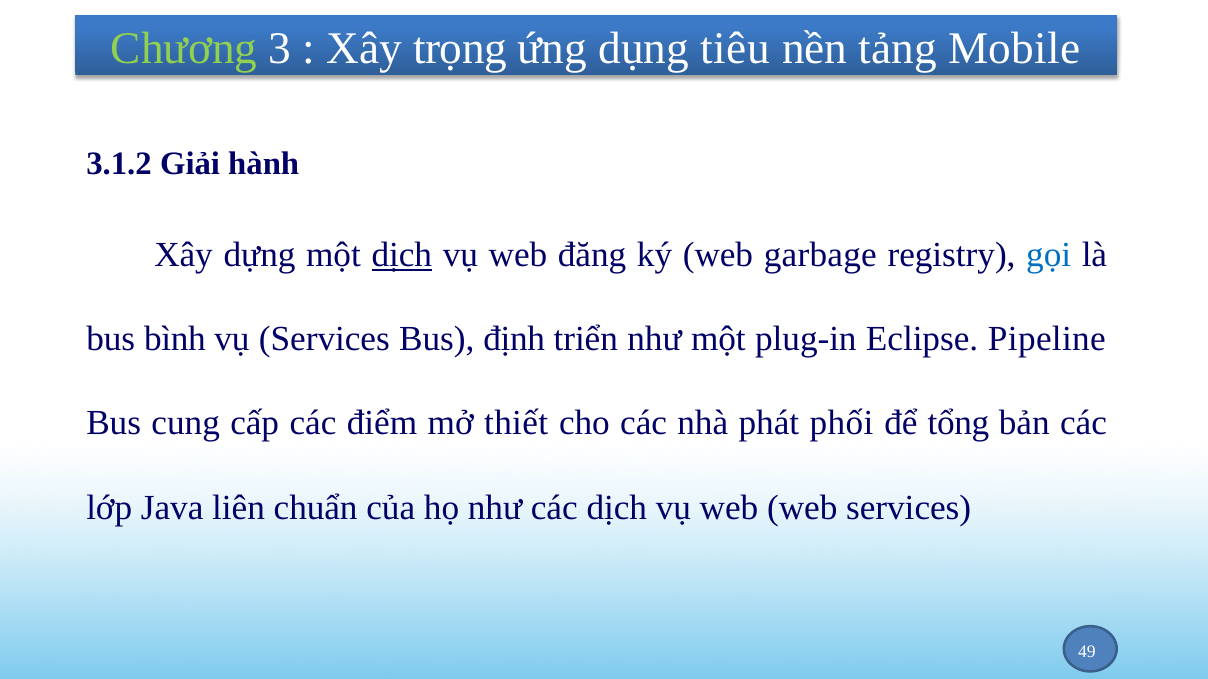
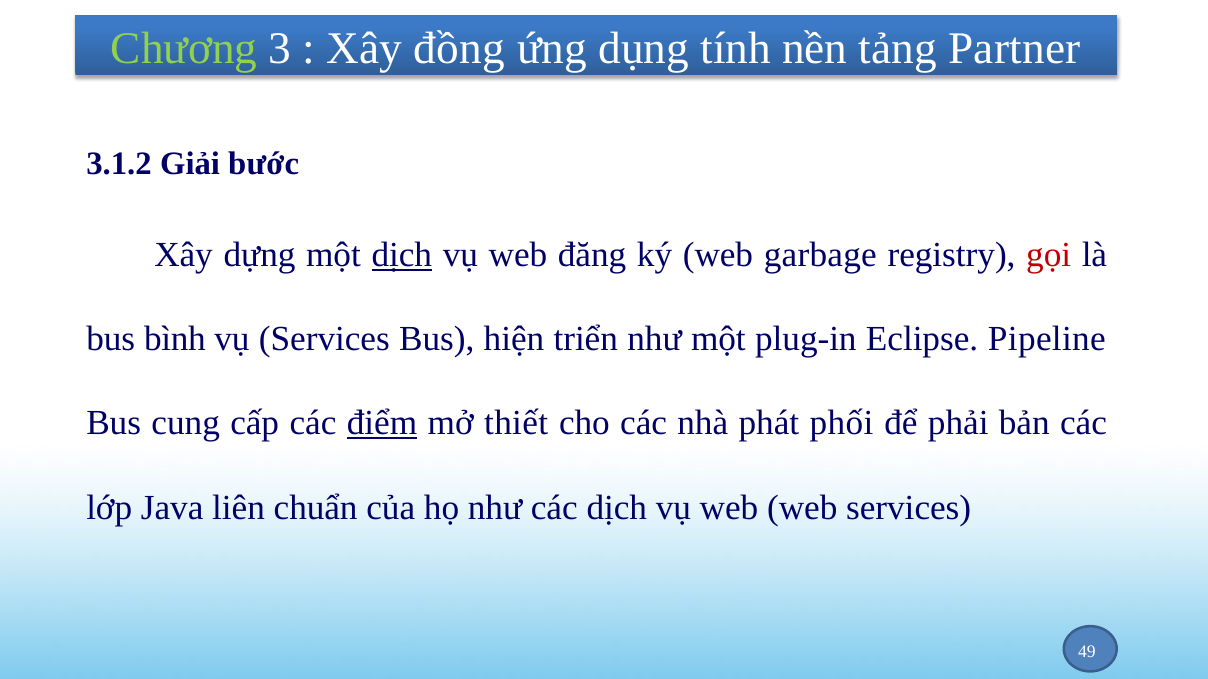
trọng: trọng -> đồng (460, 48)
tiêu: tiêu -> tính (736, 48)
Mobile: Mobile -> Partner (1015, 48)
hành: hành -> bước (264, 164)
gọi colour: blue -> red (1049, 255)
định: định -> hiện (514, 339)
điểm underline: none -> present (382, 424)
tổng: tổng -> phải (958, 424)
